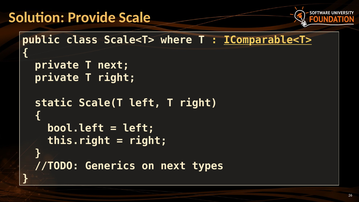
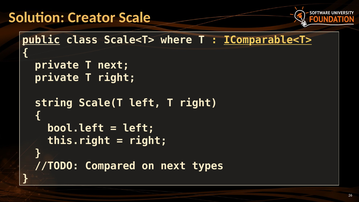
Provide: Provide -> Creator (92, 17)
public underline: none -> present (41, 40)
static: static -> string (54, 103)
Generics: Generics -> Compared (110, 166)
